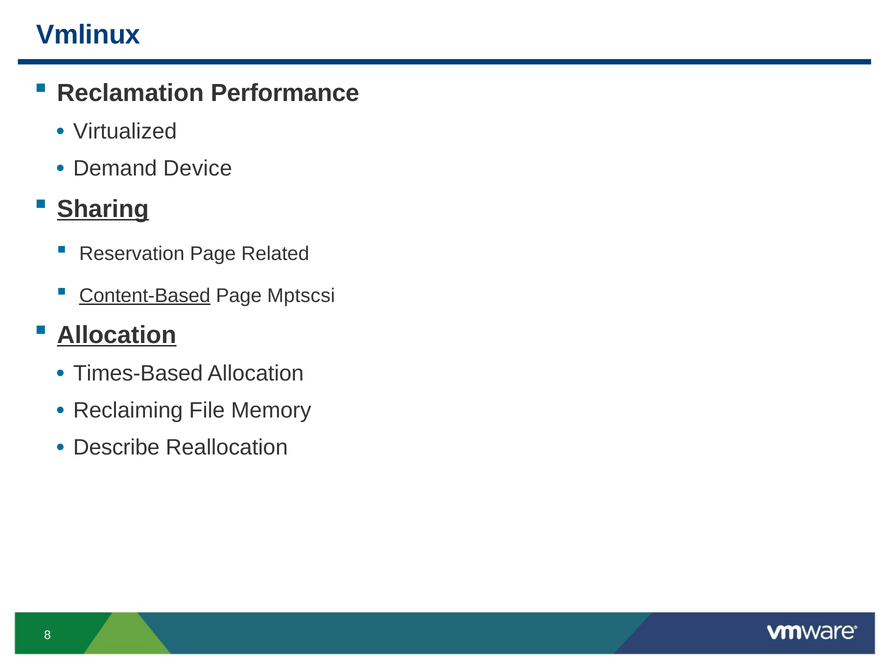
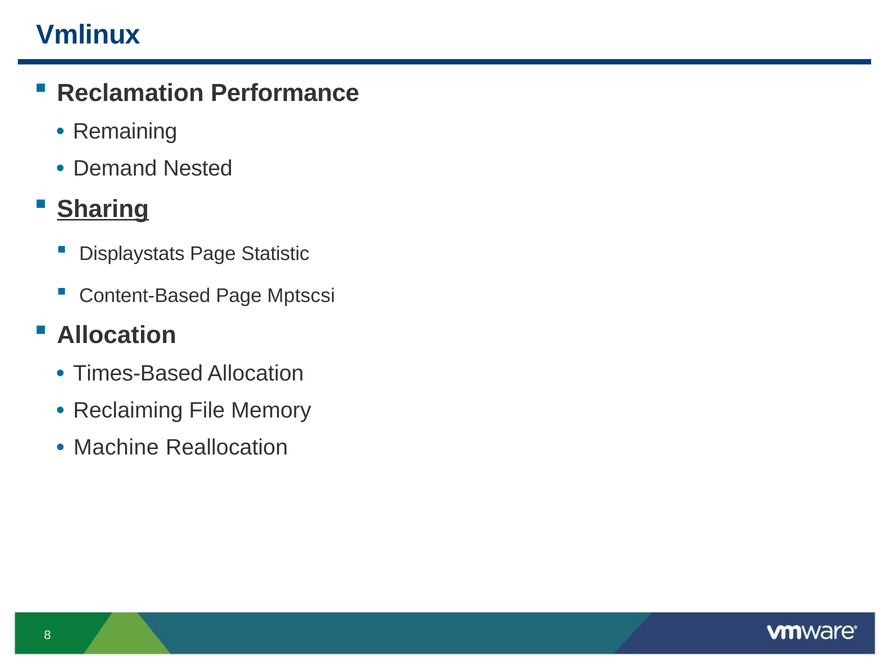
Virtualized: Virtualized -> Remaining (125, 131)
Device: Device -> Nested (198, 168)
Reservation: Reservation -> Displaystats (132, 254)
Related: Related -> Statistic (275, 254)
Content-Based underline: present -> none (145, 296)
Allocation underline: present -> none (117, 335)
Describe: Describe -> Machine (116, 447)
